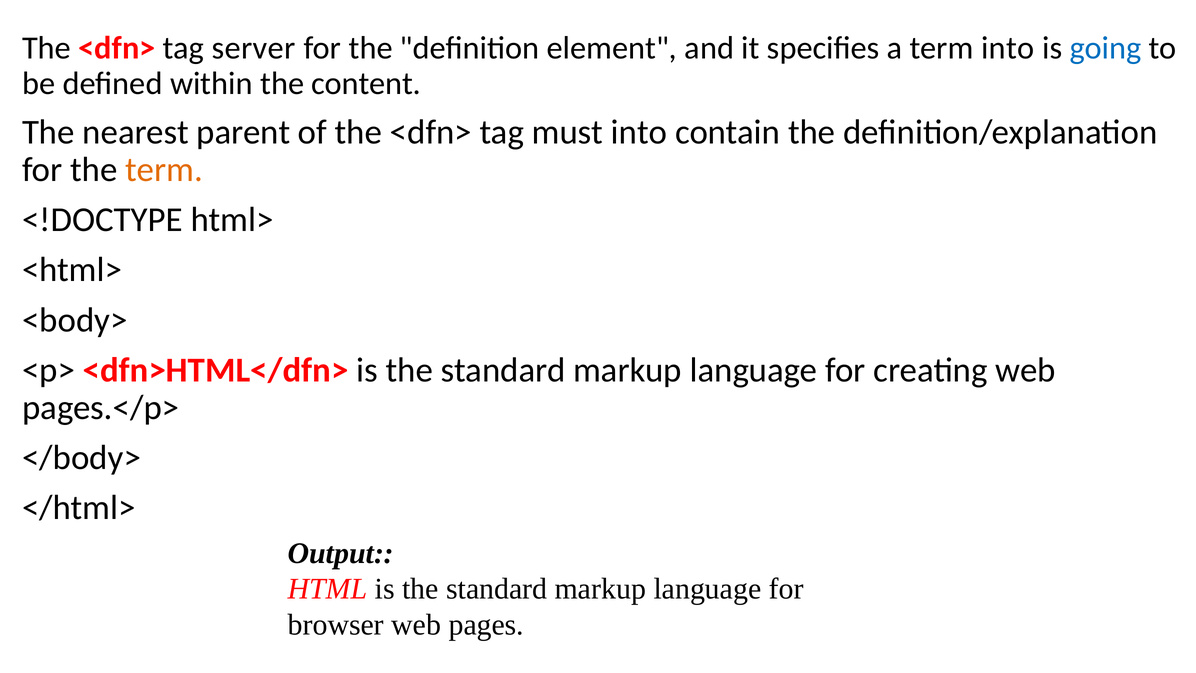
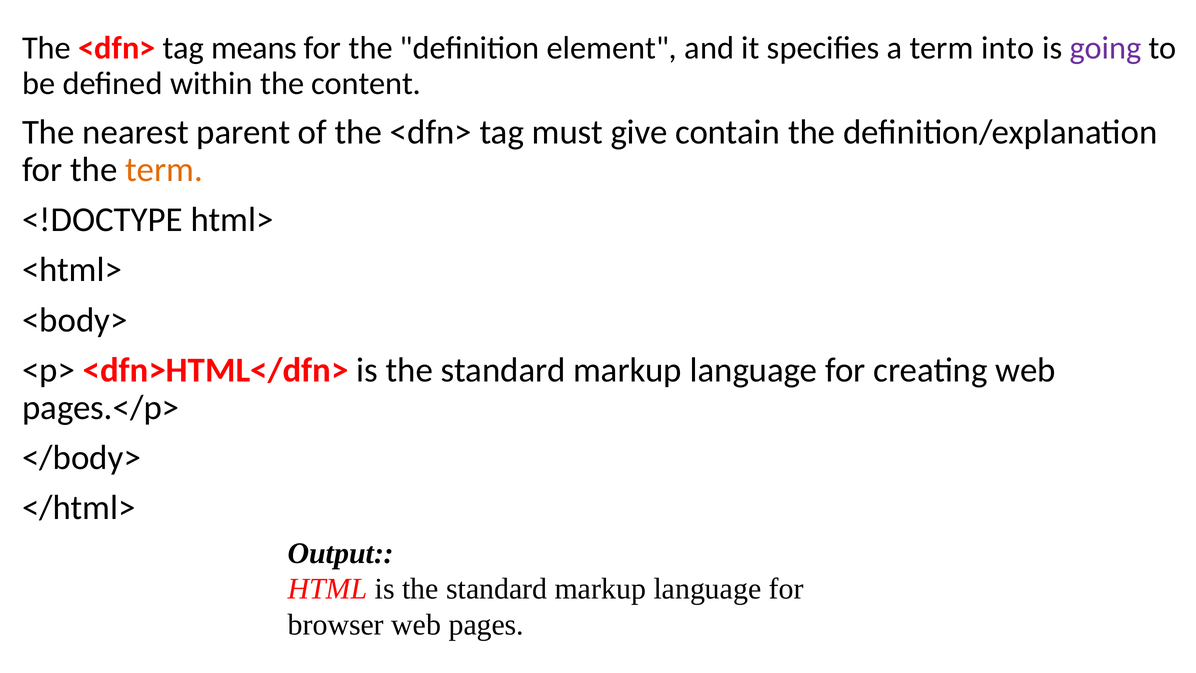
server: server -> means (254, 48)
going colour: blue -> purple (1106, 48)
must into: into -> give (639, 132)
